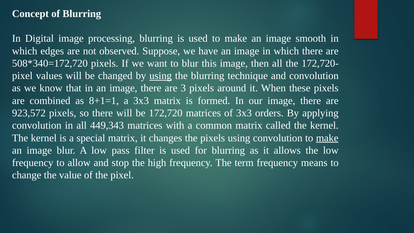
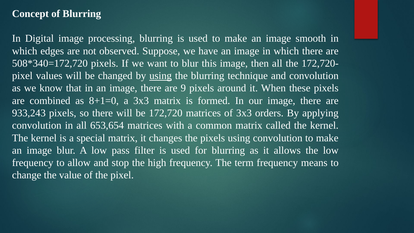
3: 3 -> 9 (183, 88)
8+1=1: 8+1=1 -> 8+1=0 (104, 101)
923,572: 923,572 -> 933,243 (29, 113)
449,343: 449,343 -> 653,654 (107, 125)
make underline: present -> none (327, 138)
